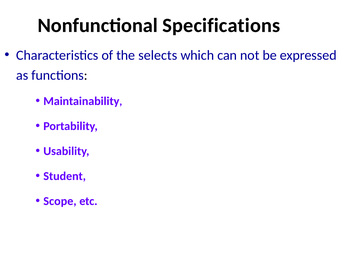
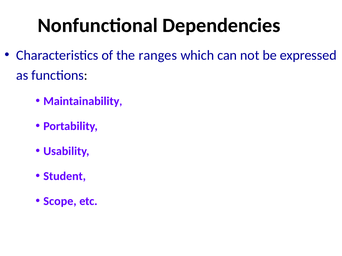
Specifications: Specifications -> Dependencies (221, 25)
selects: selects -> ranges (158, 55)
